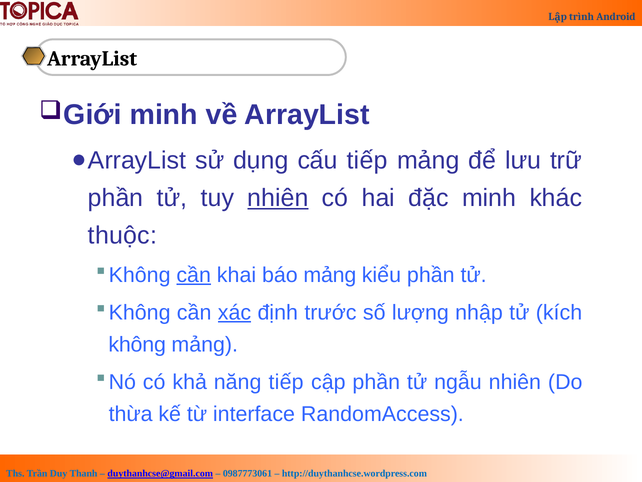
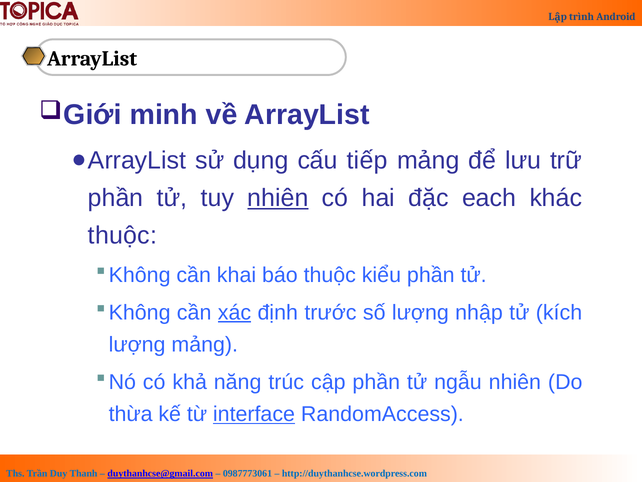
đặc minh: minh -> each (489, 198)
cần underline: present -> none (194, 275)
báo mảng: mảng -> thuộc (330, 275)
không: không -> lượng (137, 344)
năng tiếp: tiếp -> trúc (286, 382)
interface underline: none -> present (254, 414)
